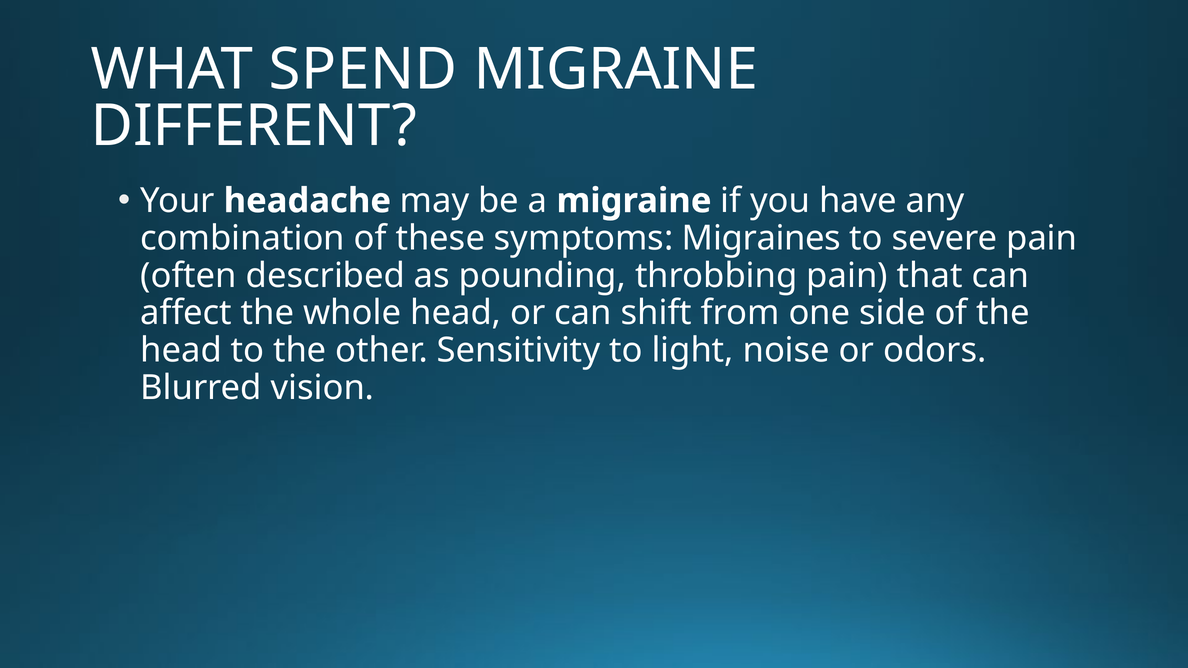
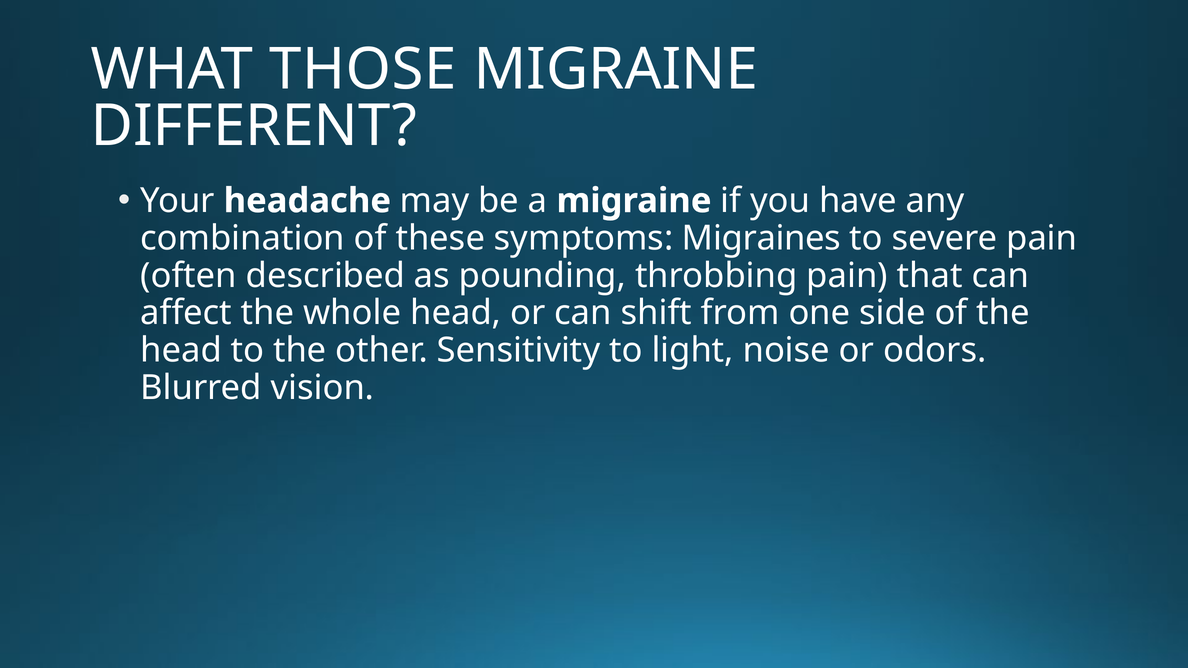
SPEND: SPEND -> THOSE (363, 70)
